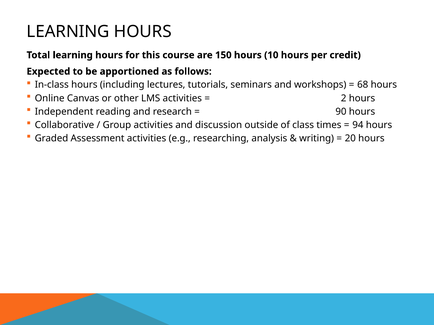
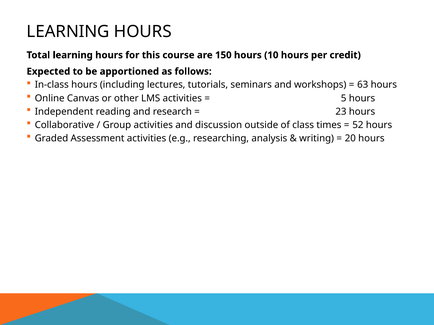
68: 68 -> 63 (363, 85)
2: 2 -> 5 (344, 98)
90: 90 -> 23 (341, 112)
94: 94 -> 52 (358, 125)
